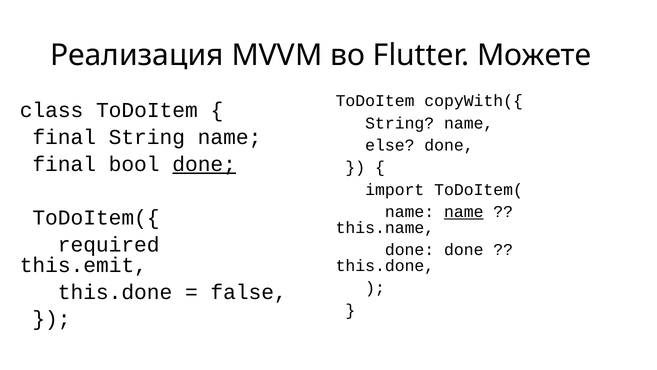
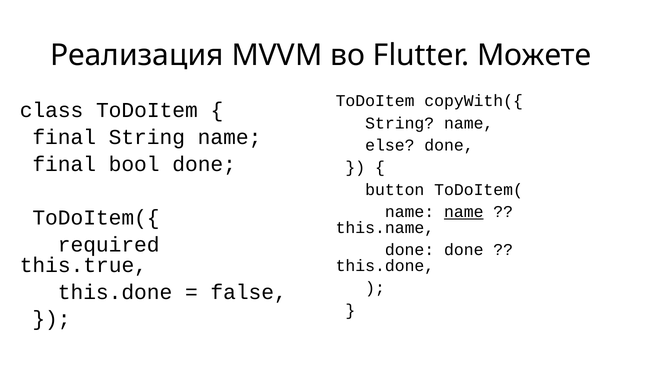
done underline: present -> none (204, 164)
import: import -> button (395, 189)
this.emit: this.emit -> this.true (83, 265)
